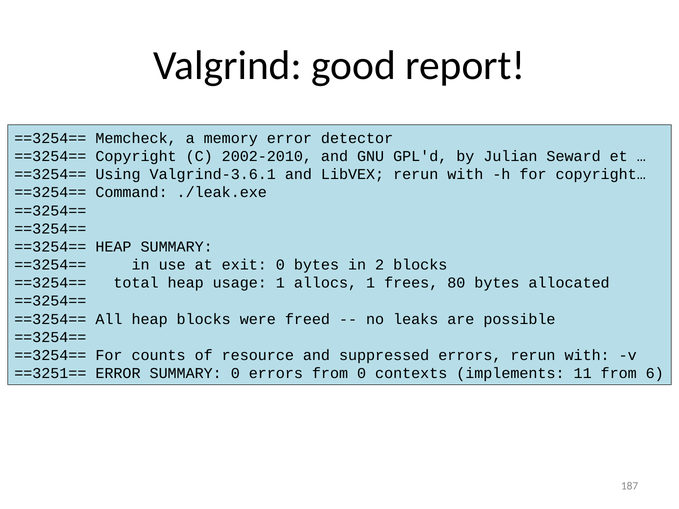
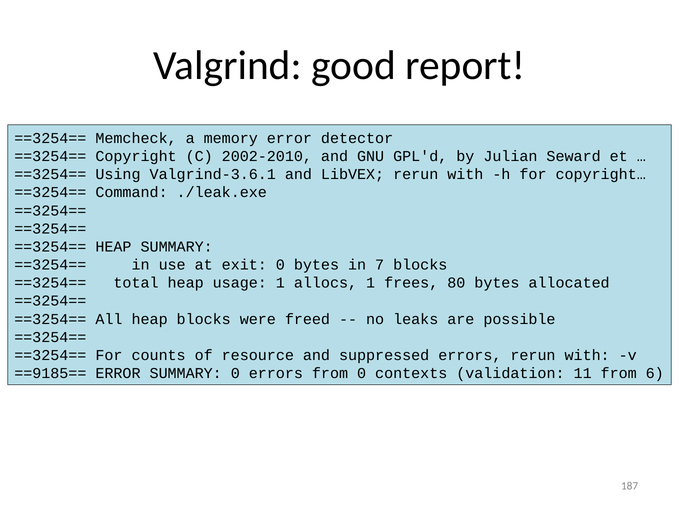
2: 2 -> 7 (380, 265)
==3251==: ==3251== -> ==9185== (50, 374)
implements: implements -> validation (510, 374)
